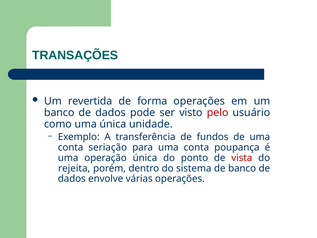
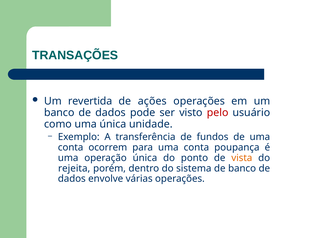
forma: forma -> ações (152, 101)
seriação: seriação -> ocorrem (108, 147)
vista colour: red -> orange (242, 158)
